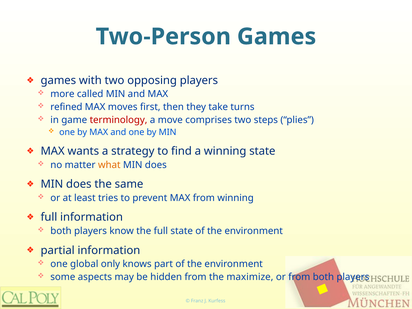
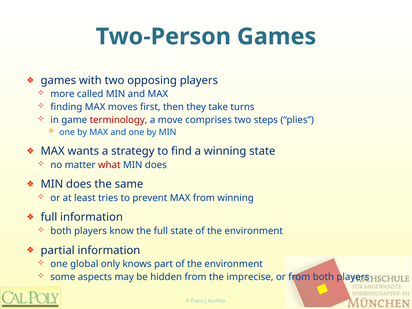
refined: refined -> finding (66, 107)
what colour: orange -> red (109, 165)
maximize: maximize -> imprecise (250, 277)
